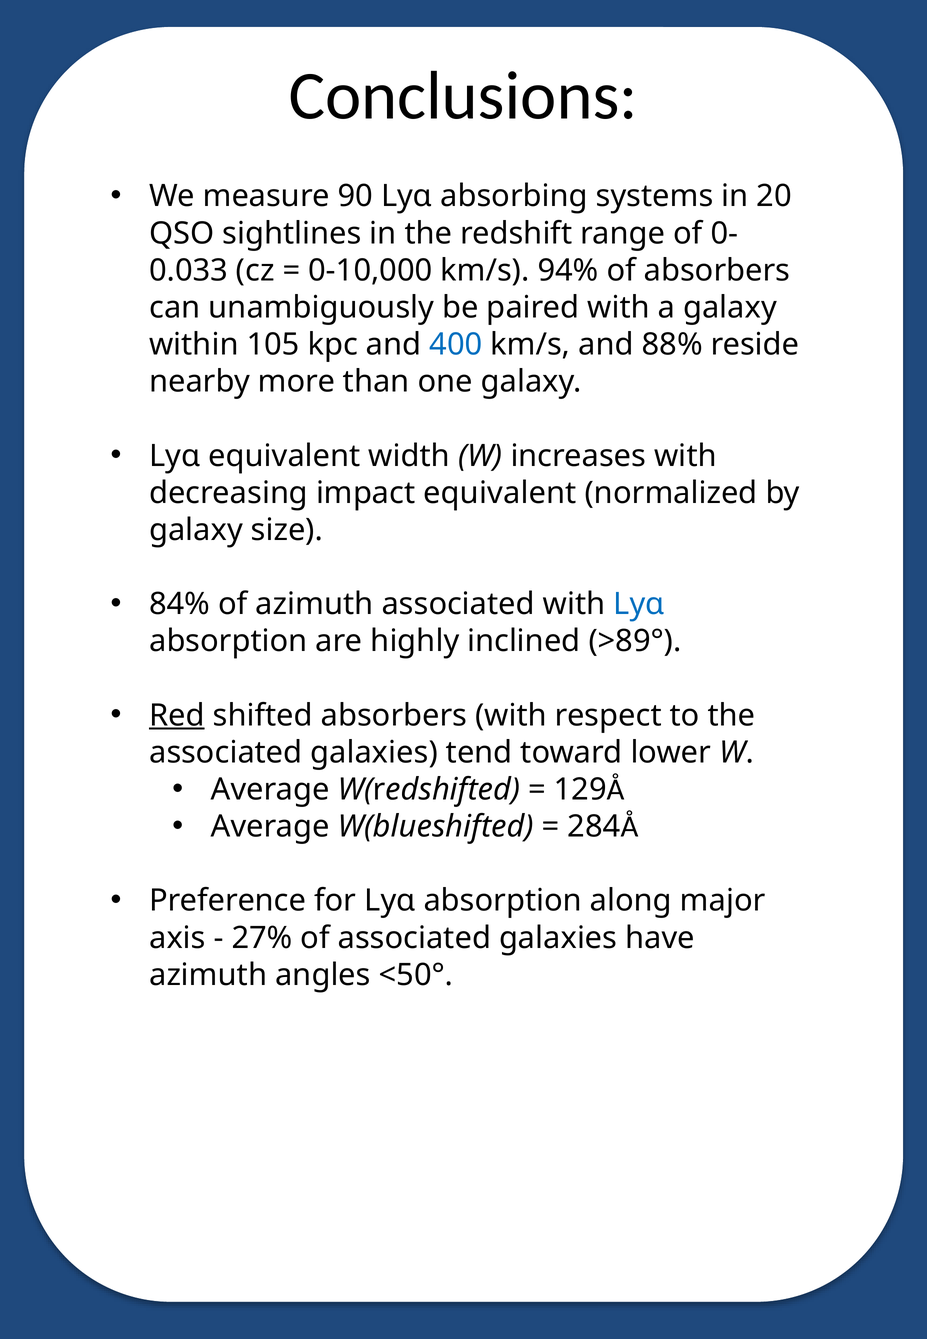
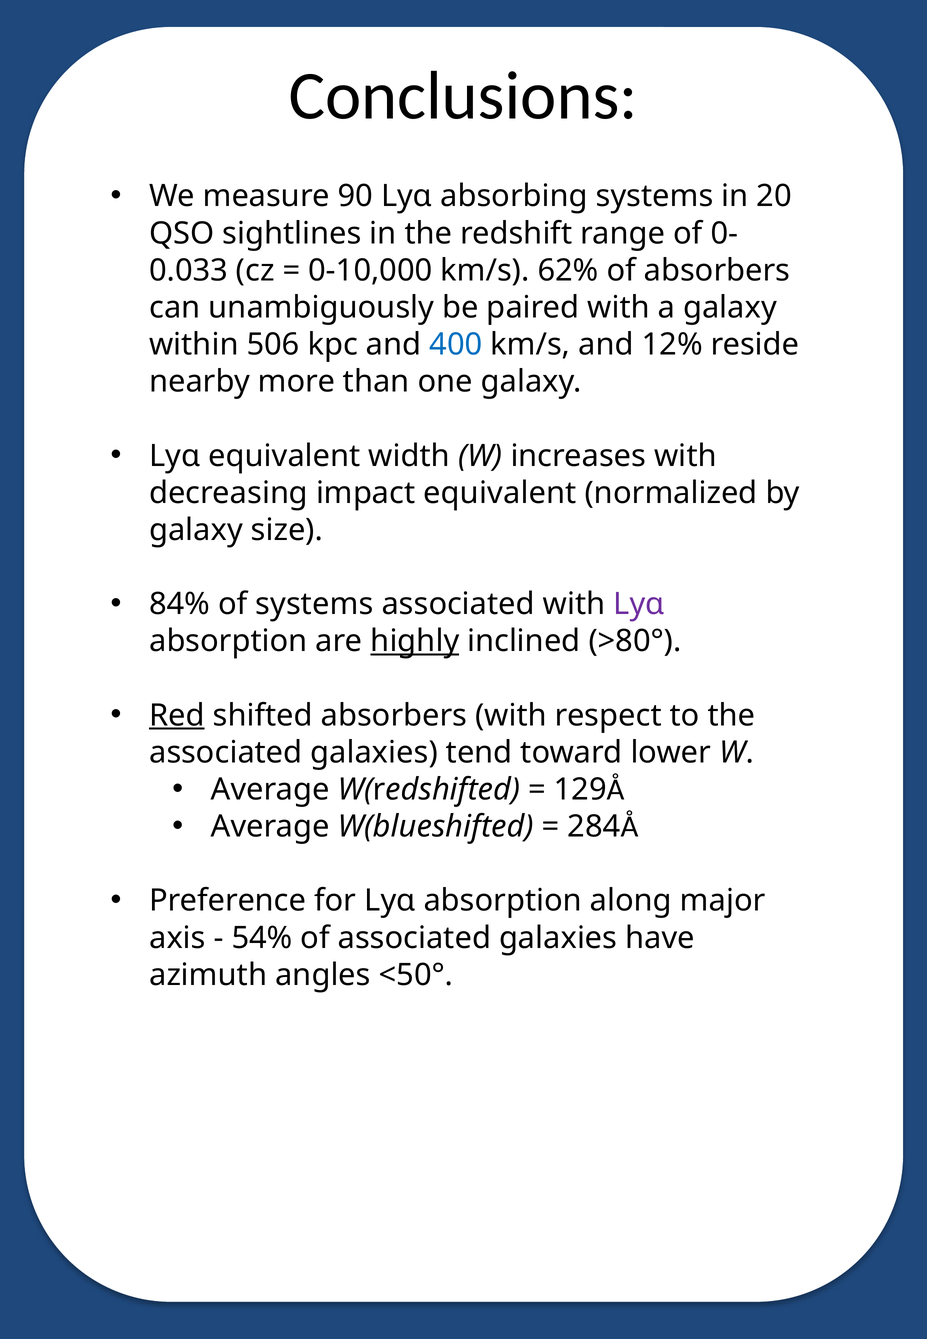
94%: 94% -> 62% (568, 270)
105: 105 -> 506 (273, 345)
88%: 88% -> 12% (672, 345)
of azimuth: azimuth -> systems (314, 604)
Lyα colour: blue -> purple (639, 604)
highly underline: none -> present (415, 641)
>89°: >89° -> >80° (635, 641)
27%: 27% -> 54% (262, 938)
